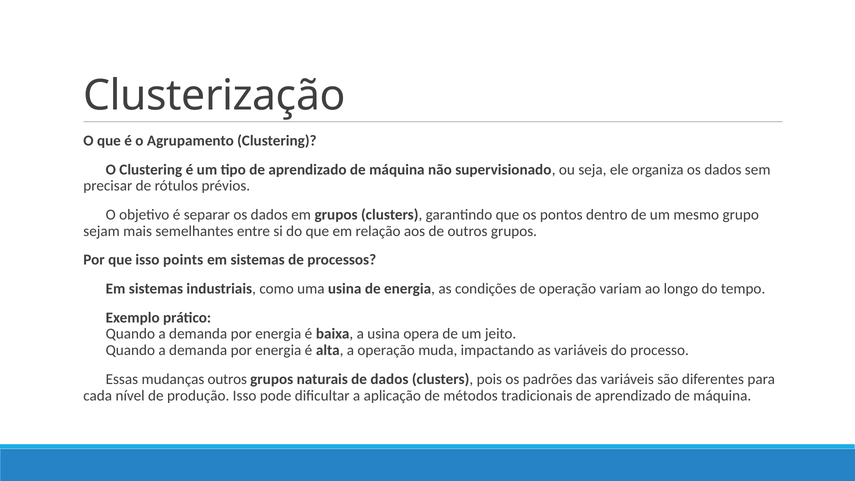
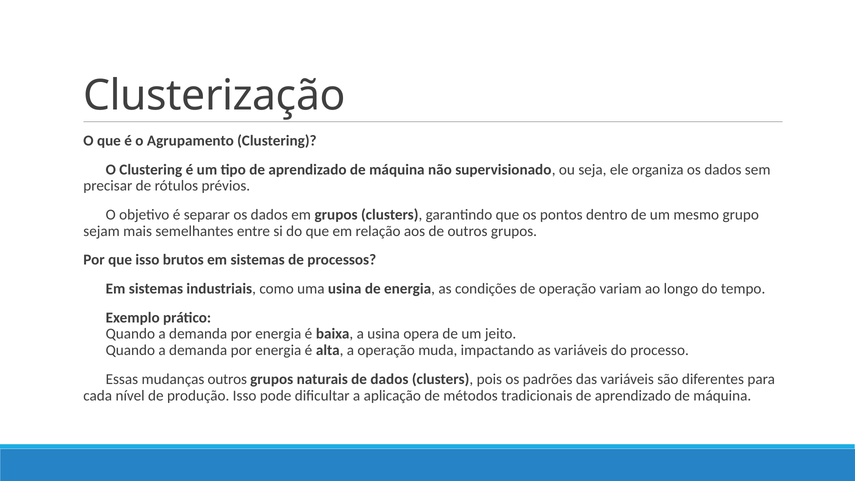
points: points -> brutos (183, 260)
